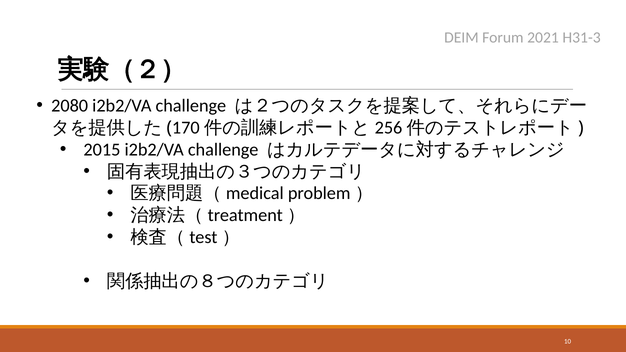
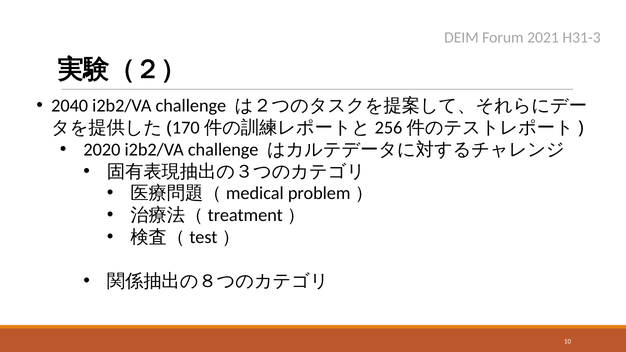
2080: 2080 -> 2040 (70, 106)
2015: 2015 -> 2020 (102, 150)
